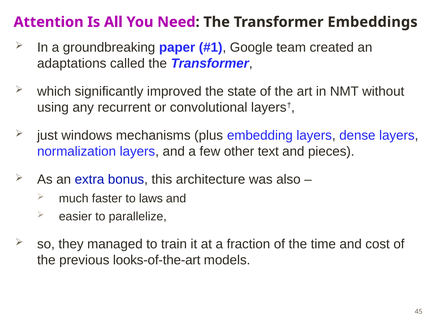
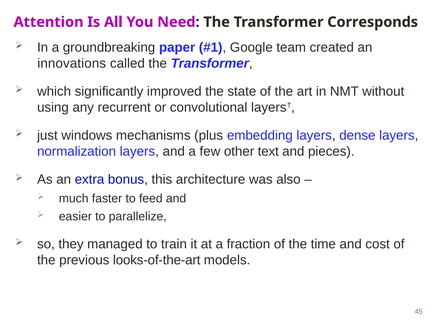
Embeddings: Embeddings -> Corresponds (373, 22)
adaptations: adaptations -> innovations (72, 63)
laws: laws -> feed (151, 198)
